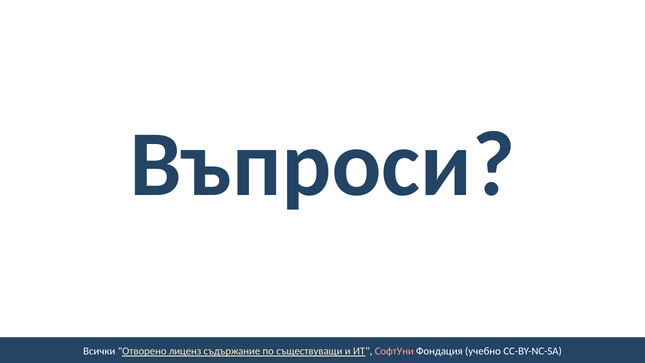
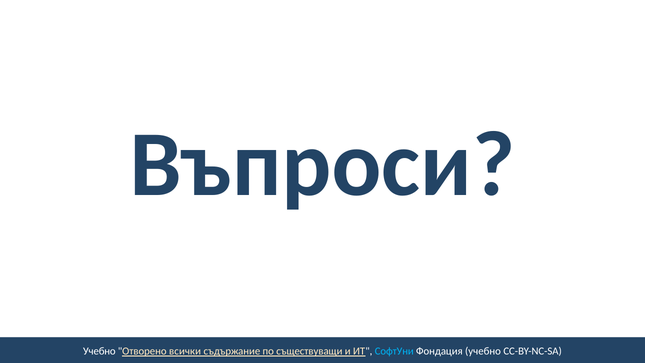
Всички: Всички -> Учебно (99, 351)
лиценз: лиценз -> всички (185, 351)
СофтУни colour: pink -> light blue (394, 351)
